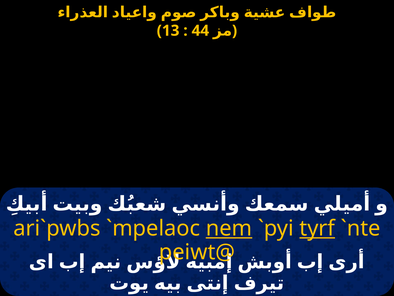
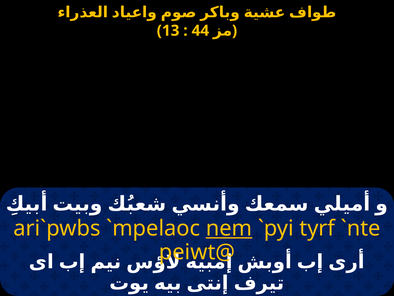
tyrf underline: present -> none (317, 228)
